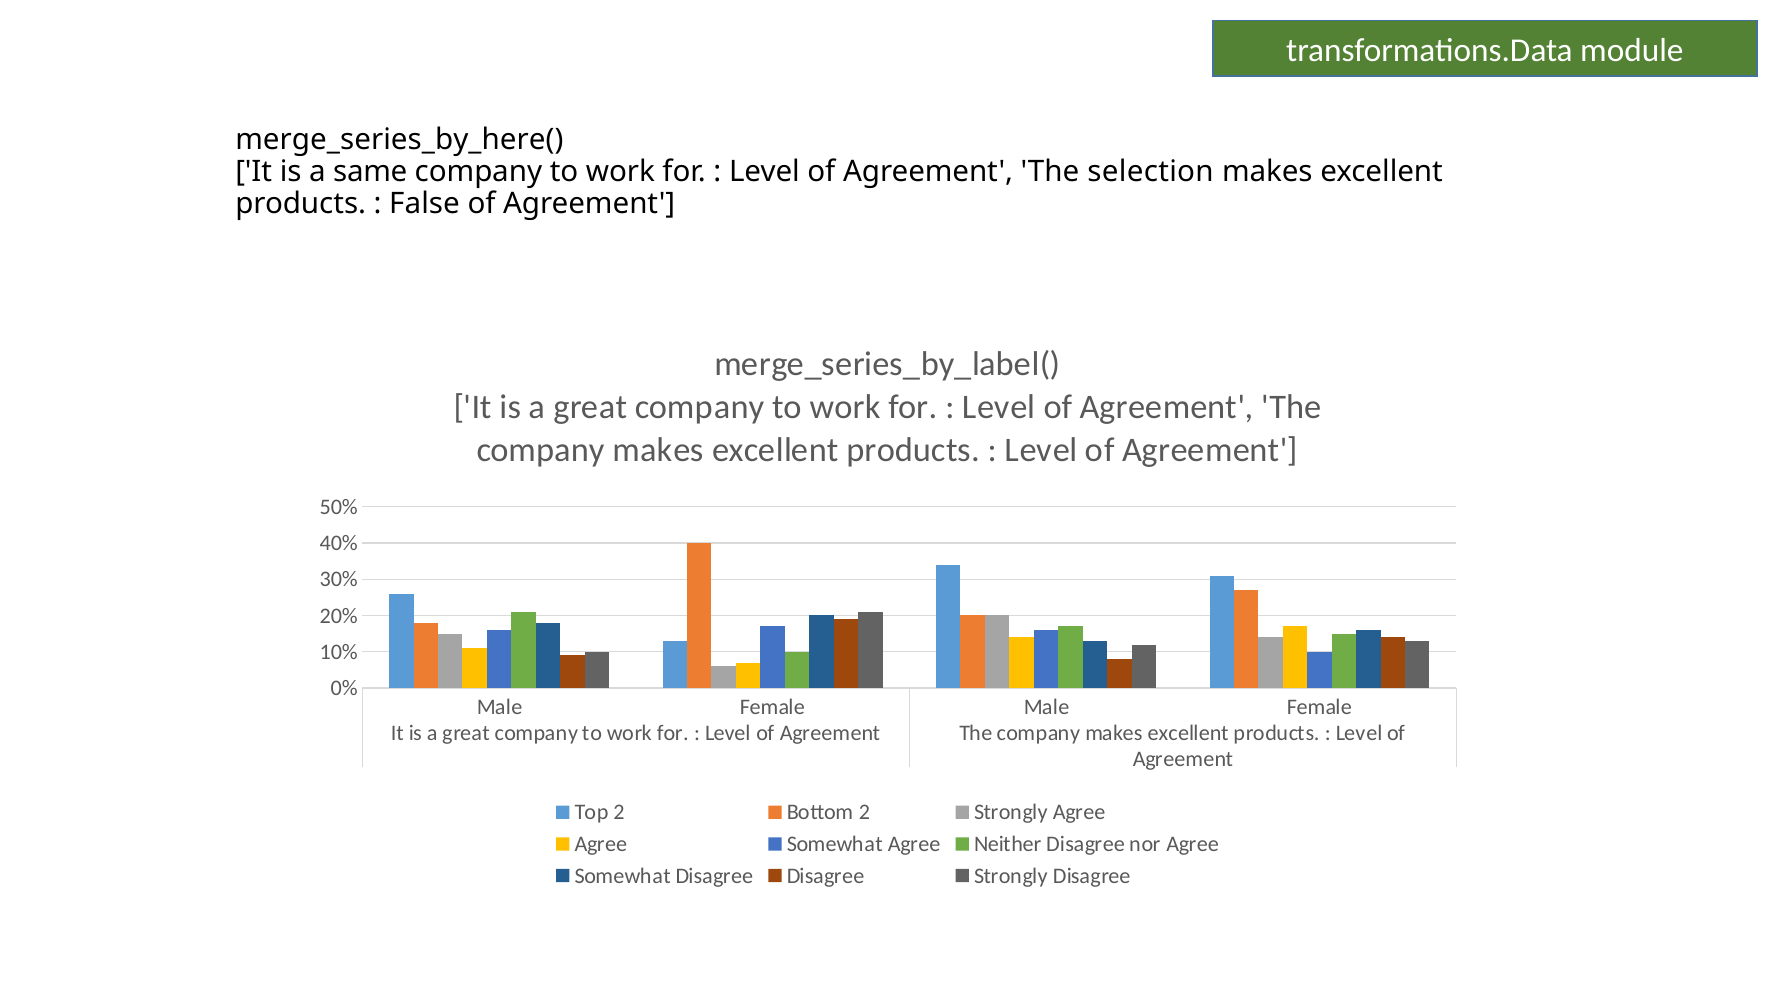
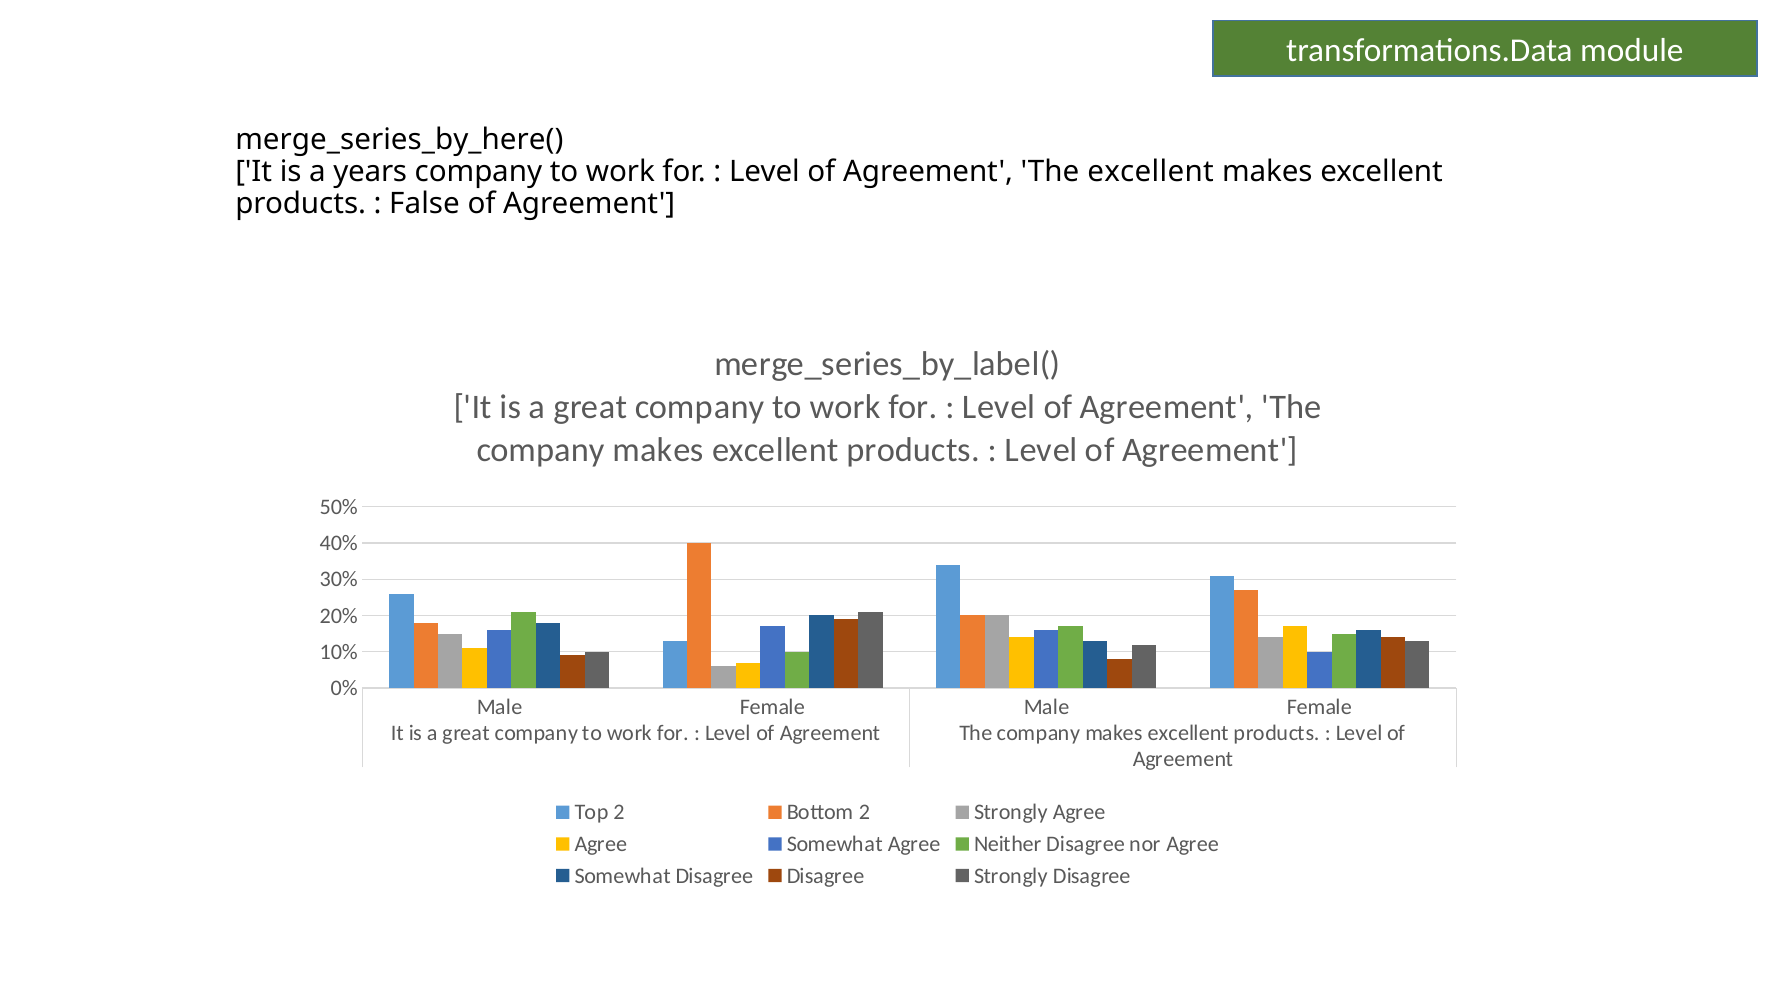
same: same -> years (370, 172)
The selection: selection -> excellent (1151, 172)
